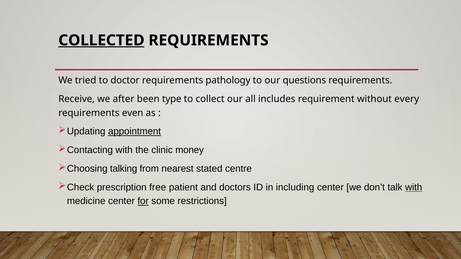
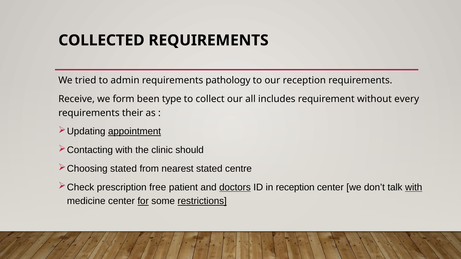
COLLECTED underline: present -> none (101, 40)
doctor: doctor -> admin (125, 81)
our questions: questions -> reception (304, 81)
after: after -> form (124, 99)
even: even -> their (133, 113)
money: money -> should (190, 150)
talking: talking -> stated (124, 169)
doctors underline: none -> present (235, 188)
in including: including -> reception (295, 188)
restrictions underline: none -> present (202, 201)
